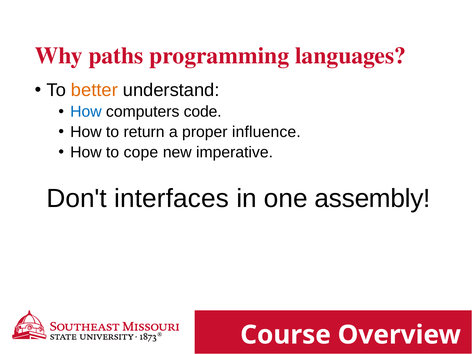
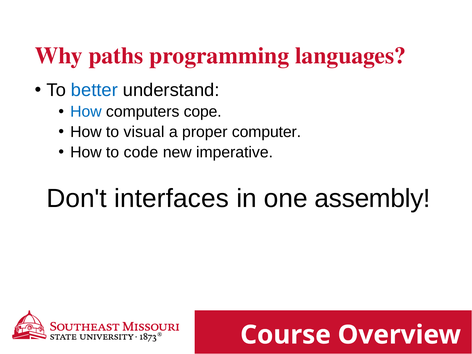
better colour: orange -> blue (94, 90)
code: code -> cope (203, 112)
return: return -> visual (144, 132)
influence: influence -> computer (266, 132)
cope: cope -> code (141, 152)
